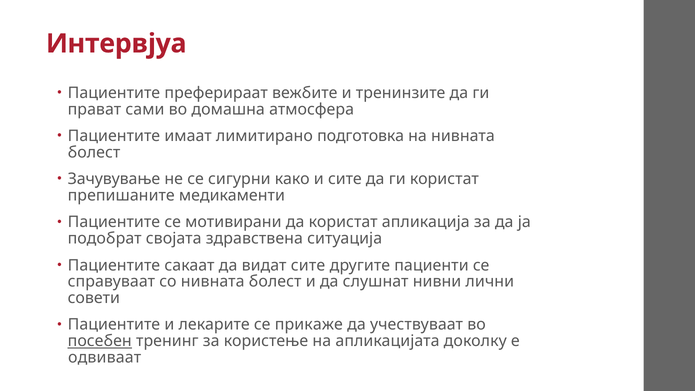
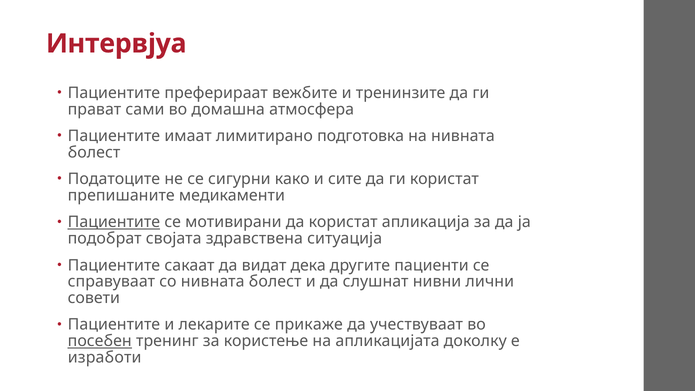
Зачувување: Зачувување -> Податоците (114, 179)
Пациентите underline: none -> present (114, 222)
видат сите: сите -> дека (308, 265)
одвиваат: одвиваат -> изработи (105, 357)
